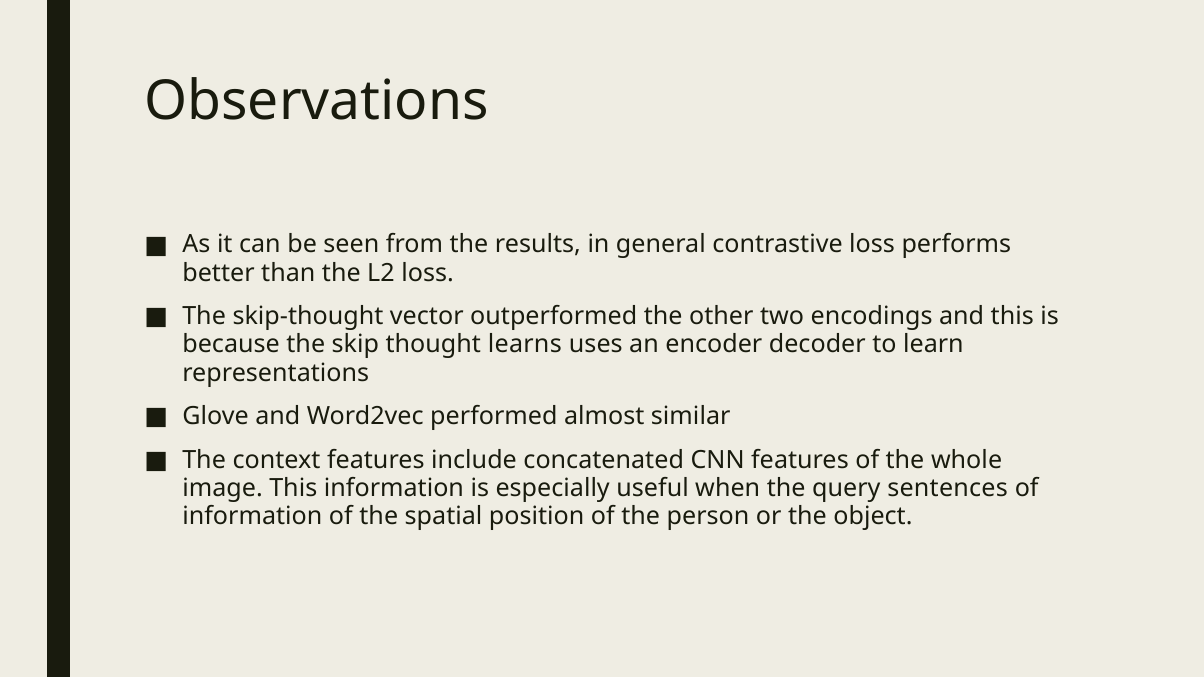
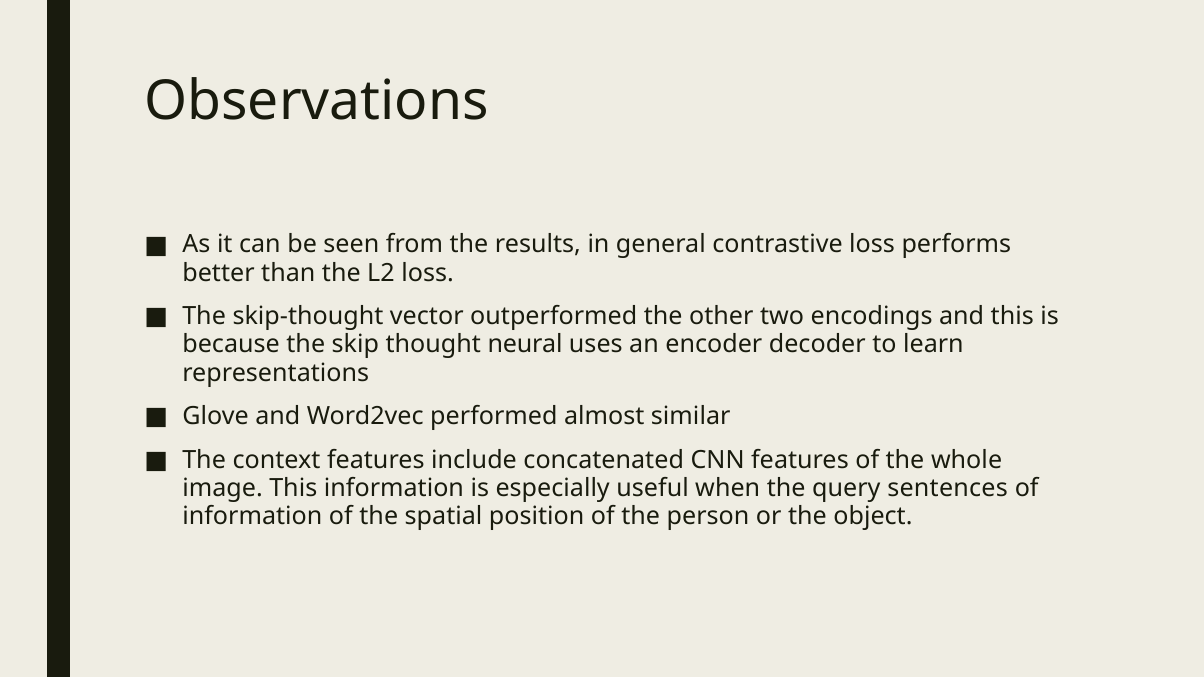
learns: learns -> neural (525, 345)
